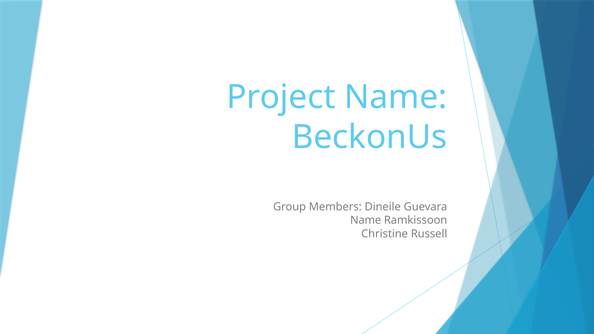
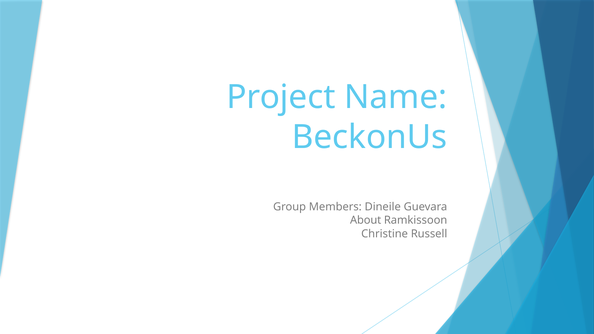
Name: Name -> About (366, 220)
